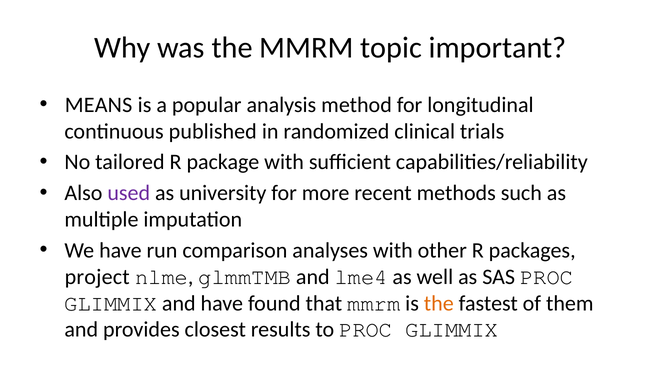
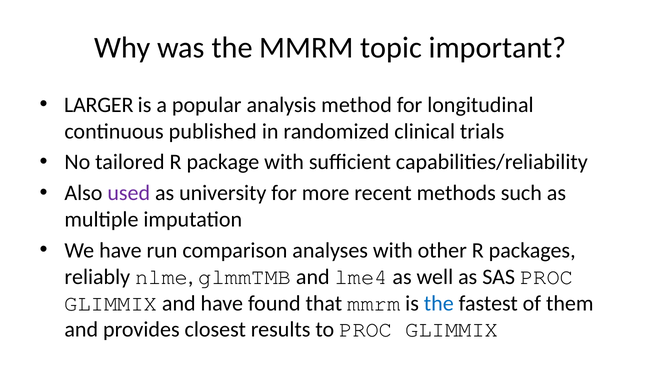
MEANS: MEANS -> LARGER (99, 105)
project: project -> reliably (97, 277)
the colour: orange -> blue (439, 303)
